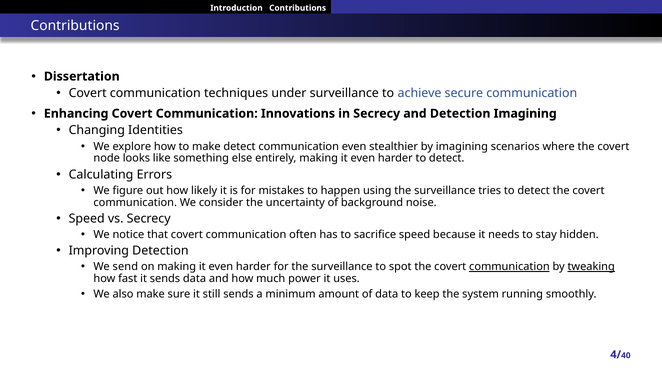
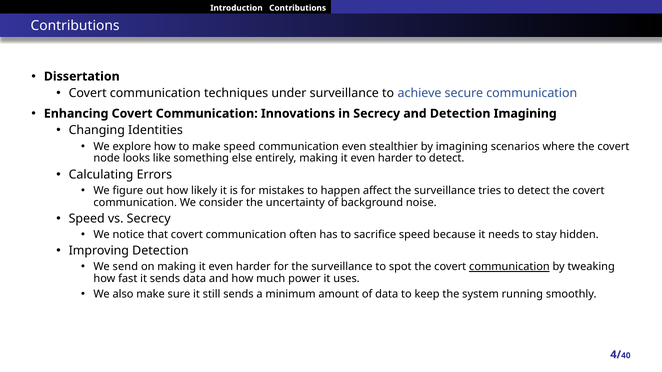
make detect: detect -> speed (239, 147)
using: using -> affect (377, 191)
tweaking underline: present -> none (591, 267)
